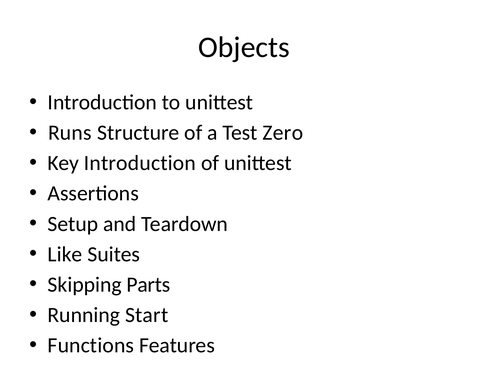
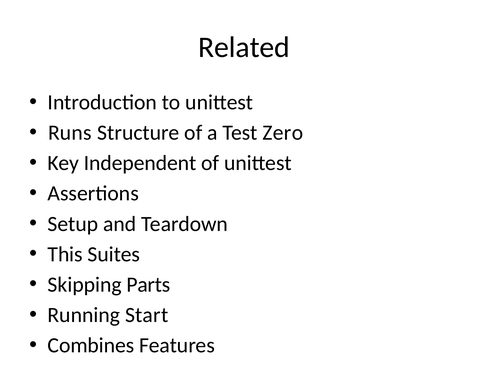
Objects: Objects -> Related (244, 47)
Key Introduction: Introduction -> Independent (140, 163)
Like: Like -> This (65, 254)
Functions: Functions -> Combines (91, 345)
